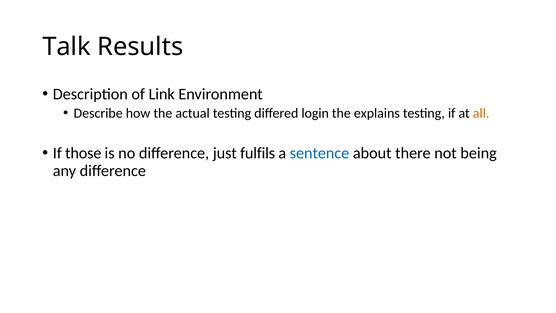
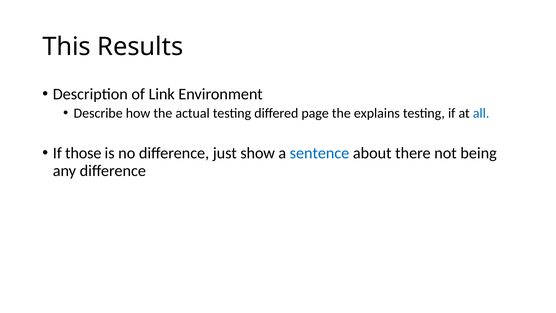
Talk: Talk -> This (67, 47)
login: login -> page (315, 113)
all colour: orange -> blue (481, 113)
fulfils: fulfils -> show (258, 153)
